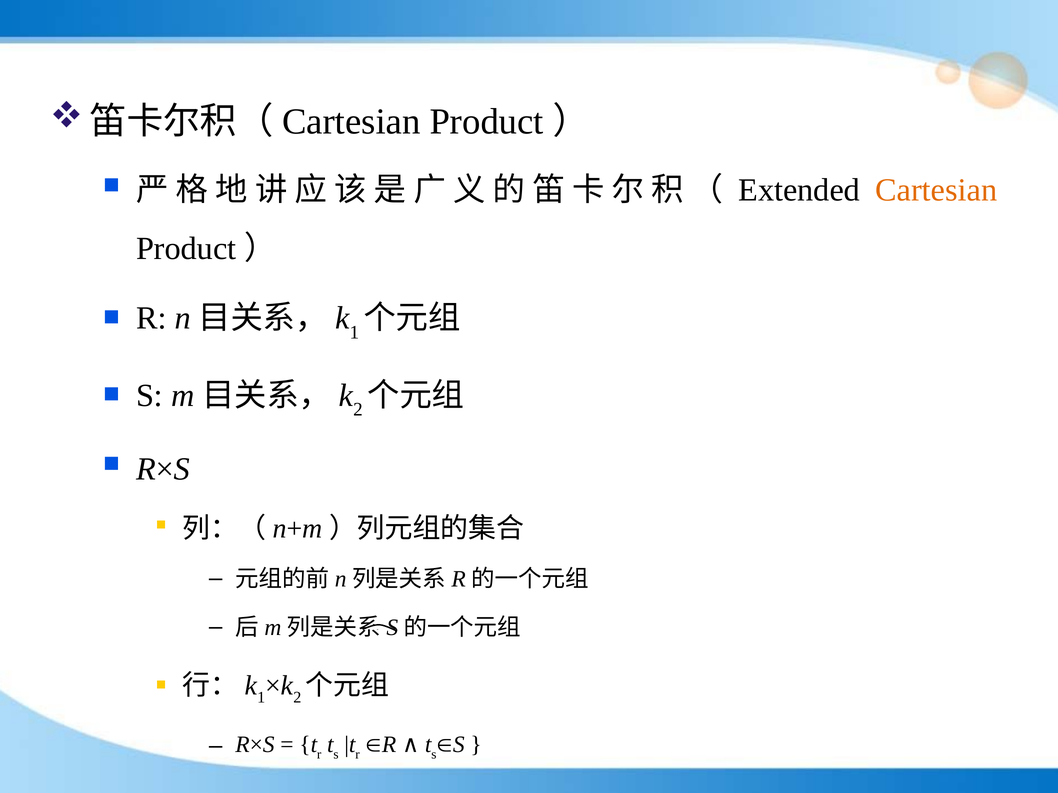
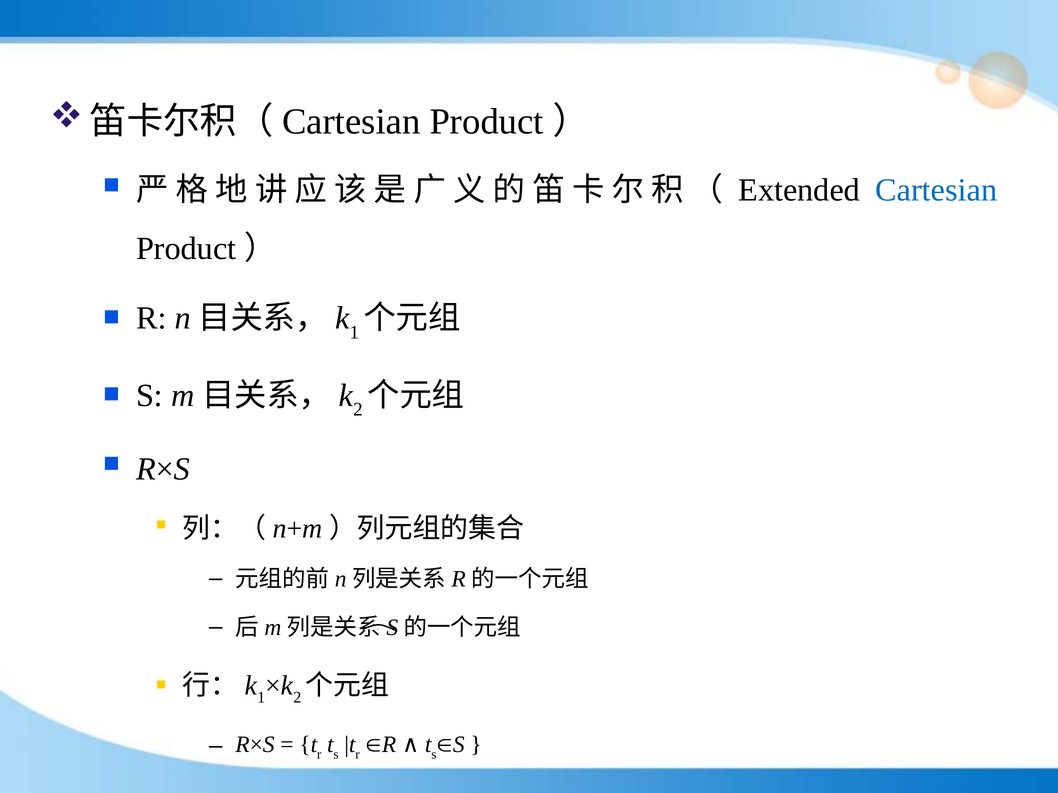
Cartesian colour: orange -> blue (936, 190)
